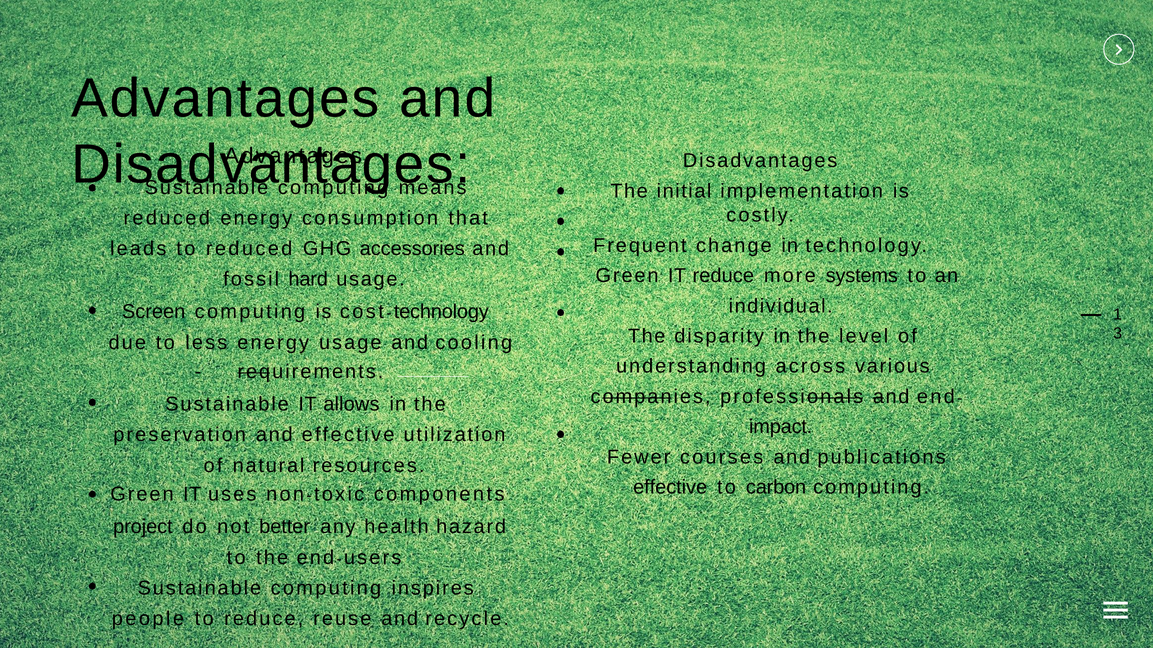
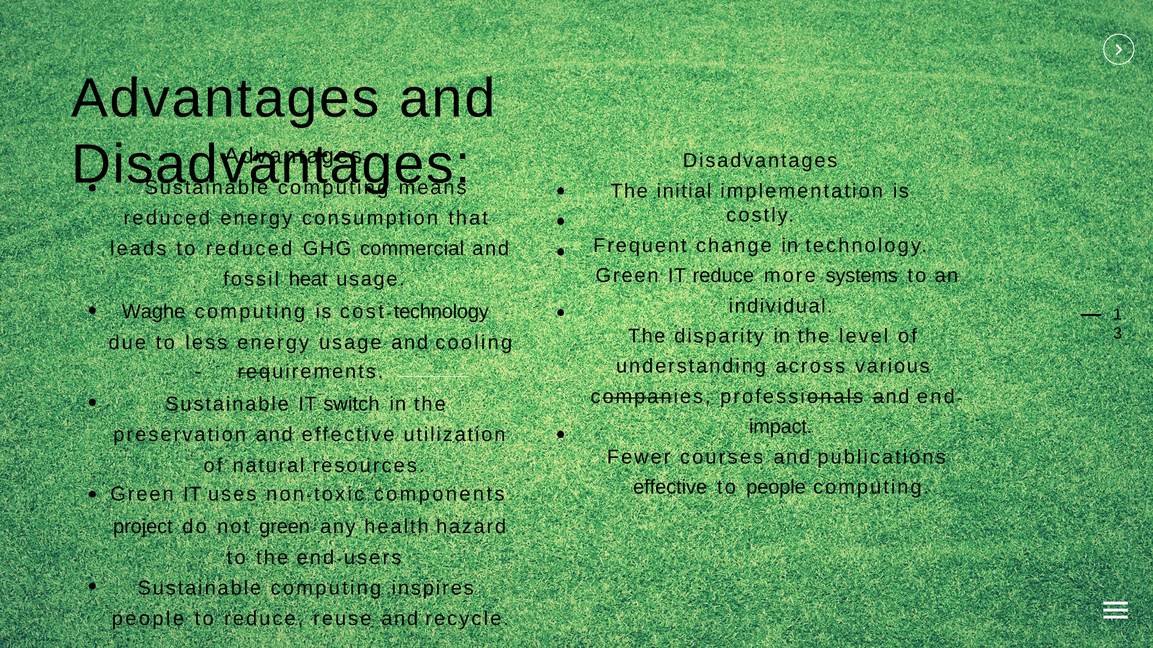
accessories: accessories -> commercial (412, 249)
hard: hard -> heat (308, 279)
Screen: Screen -> Waghe (154, 312)
allows: allows -> switch (351, 405)
to carbon: carbon -> people (776, 488)
not better: better -> green (285, 527)
